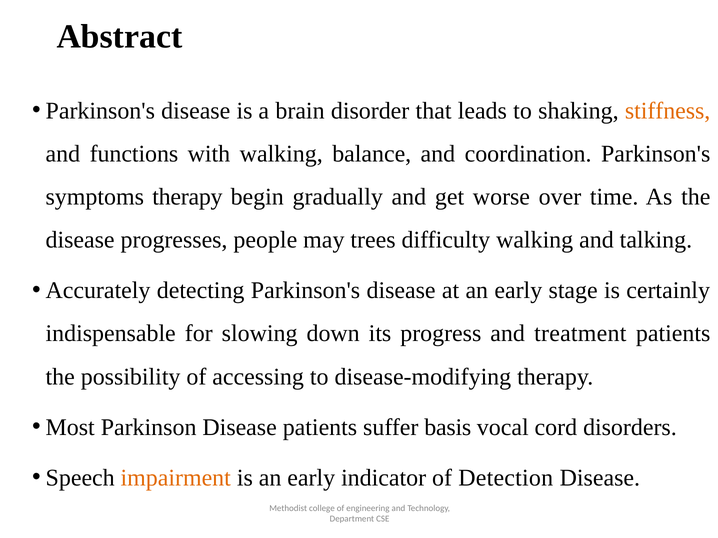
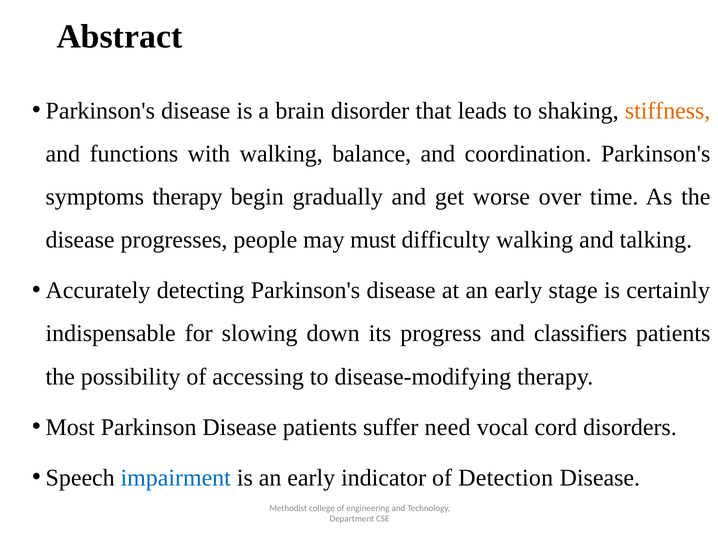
trees: trees -> must (373, 240)
treatment: treatment -> classifiers (581, 334)
basis: basis -> need (448, 428)
impairment colour: orange -> blue (176, 478)
